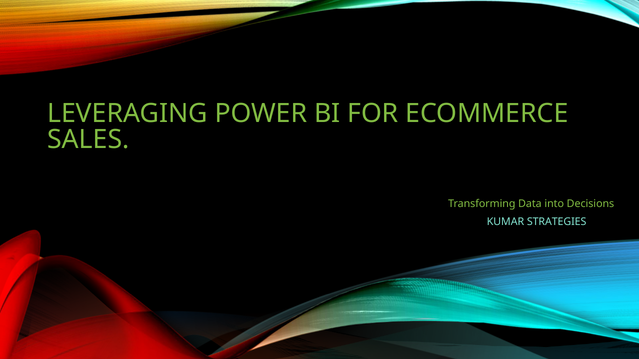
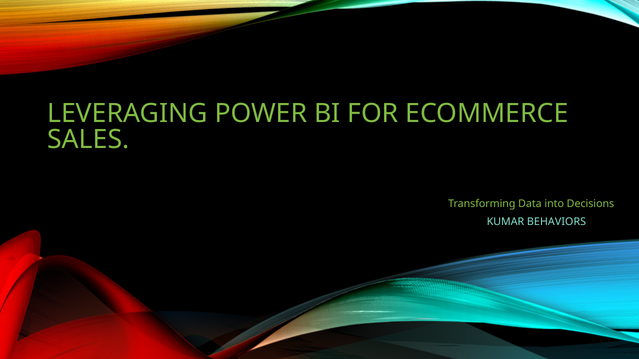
STRATEGIES: STRATEGIES -> BEHAVIORS (557, 222)
